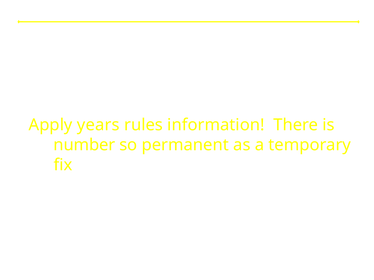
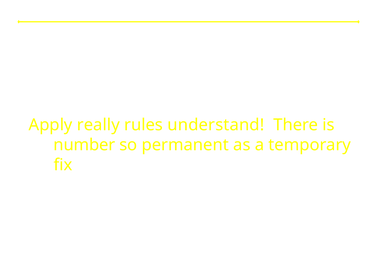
years: years -> really (98, 125)
information: information -> understand (216, 125)
